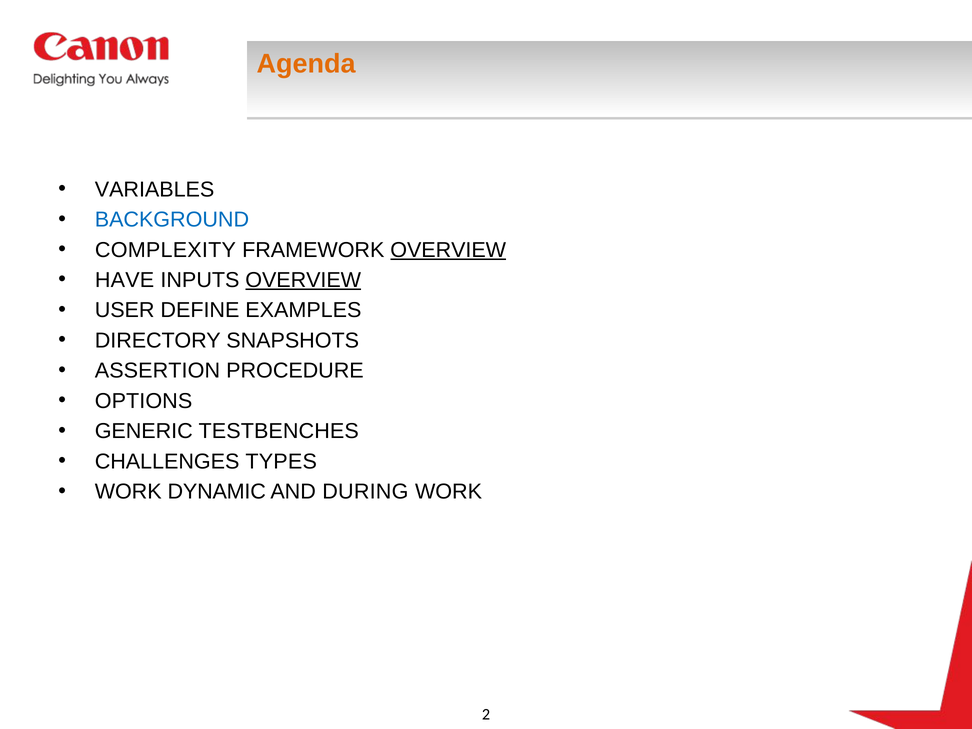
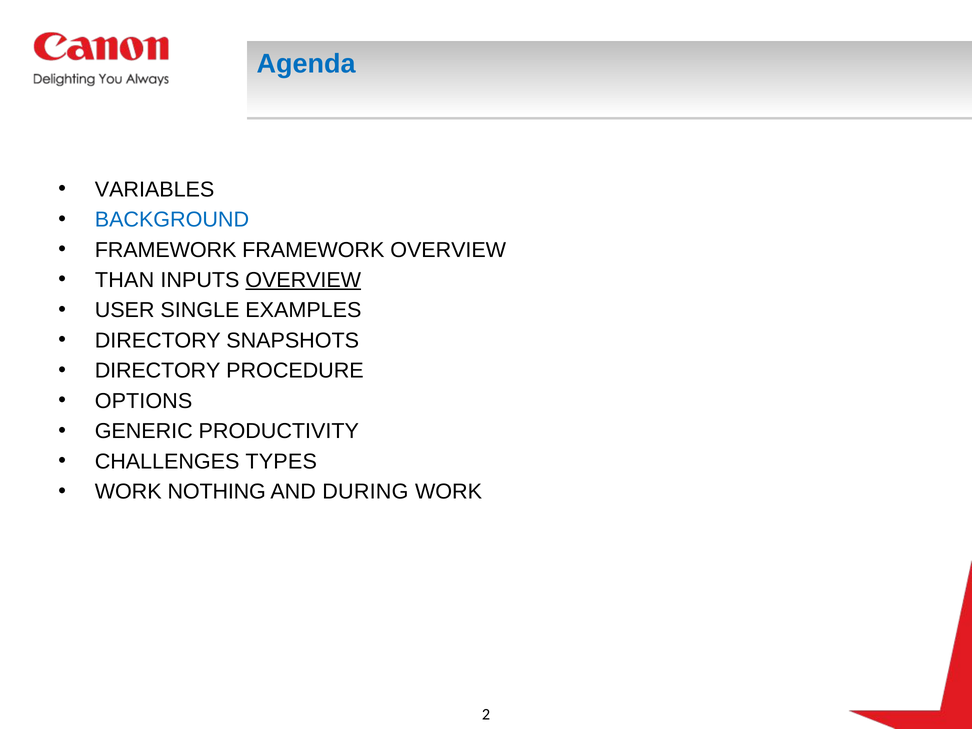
Agenda colour: orange -> blue (306, 64)
COMPLEXITY: COMPLEXITY -> FRAMEWORK (166, 250)
OVERVIEW underline: present -> none (448, 250)
HAVE: HAVE -> THAN (125, 280)
DEFINE: DEFINE -> SINGLE (200, 310)
ASSERTION: ASSERTION -> DIRECTORY (158, 371)
TESTBENCHES: TESTBENCHES -> PRODUCTIVITY (279, 431)
DYNAMIC: DYNAMIC -> NOTHING (217, 492)
